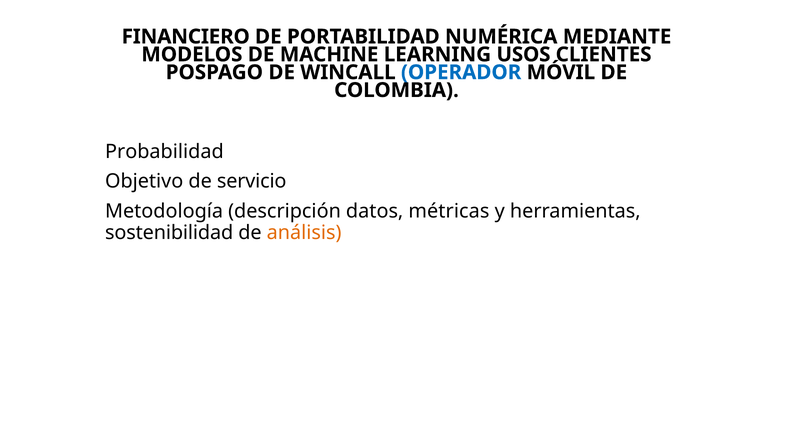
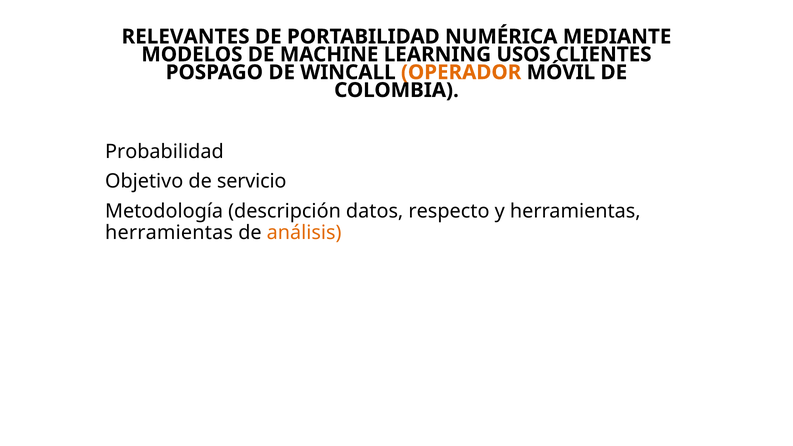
FINANCIERO: FINANCIERO -> RELEVANTES (186, 37)
OPERADOR colour: blue -> orange (461, 72)
métricas: métricas -> respecto (449, 211)
sostenibilidad: sostenibilidad -> herramientas (169, 233)
